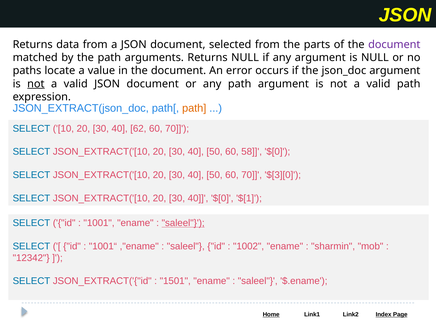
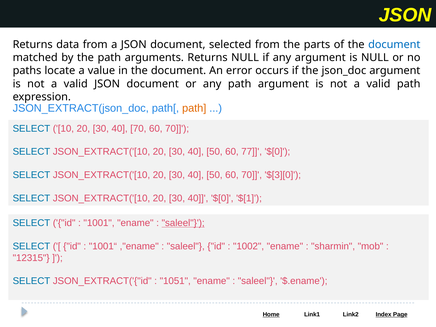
document colour: purple -> blue (394, 45)
not underline: present -> none (36, 84)
40 62: 62 -> 70 (138, 129)
58: 58 -> 77 (252, 152)
12342: 12342 -> 12315 (31, 258)
1501: 1501 -> 1051 (175, 281)
